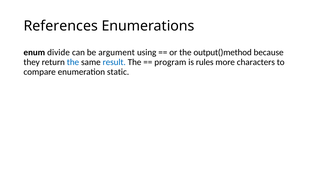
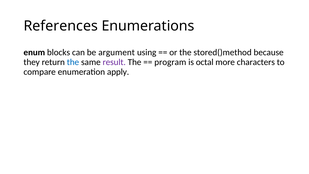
divide: divide -> blocks (59, 52)
output()method: output()method -> stored()method (223, 52)
result colour: blue -> purple (114, 62)
rules: rules -> octal (205, 62)
static: static -> apply (118, 72)
